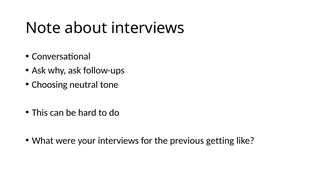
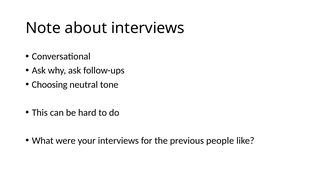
getting: getting -> people (220, 141)
